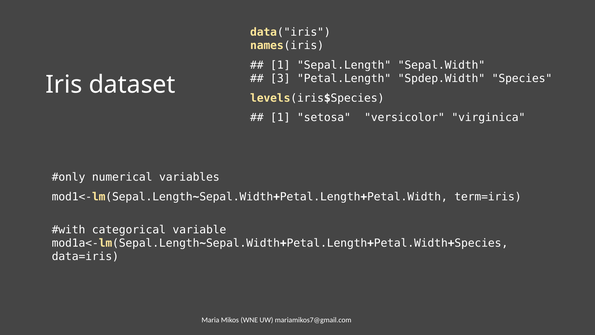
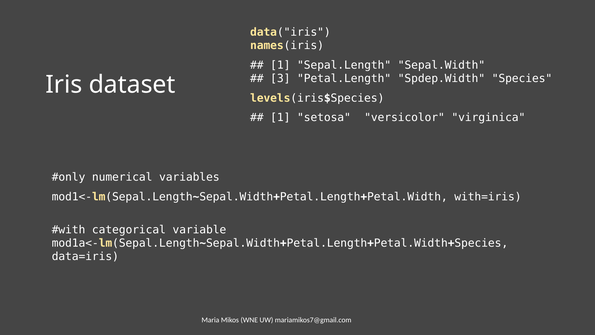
term=iris: term=iris -> with=iris (488, 197)
